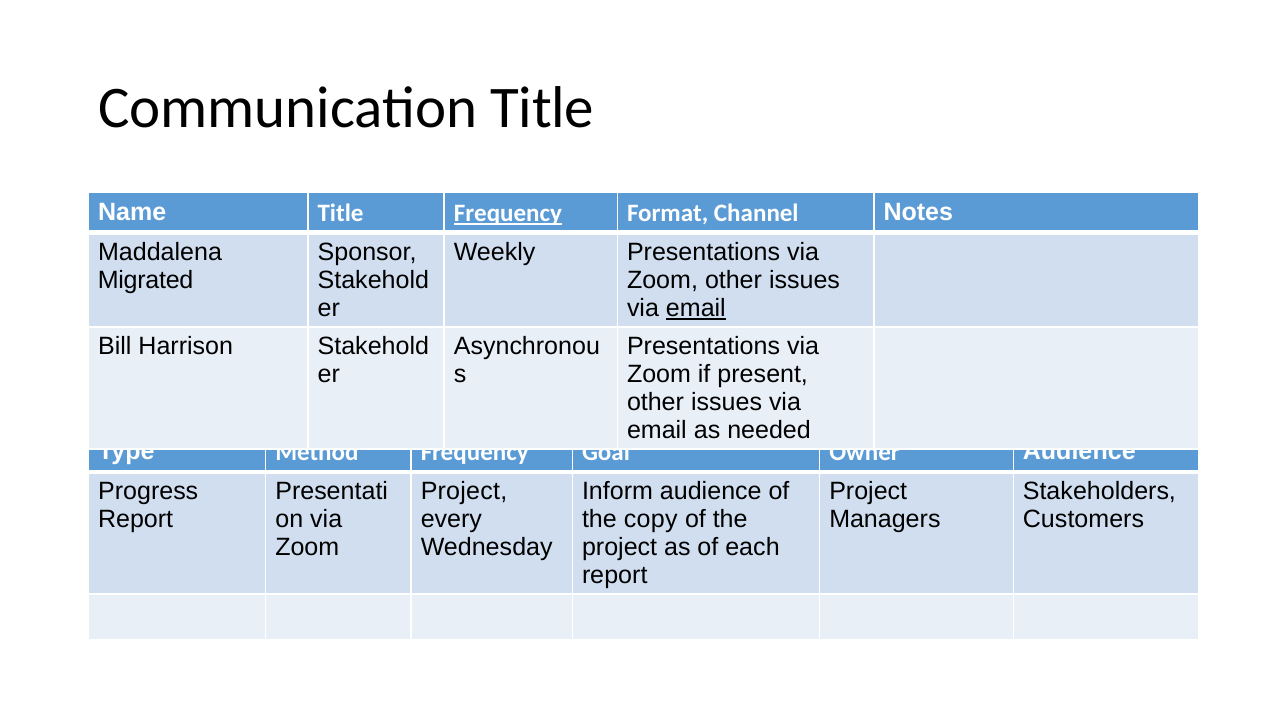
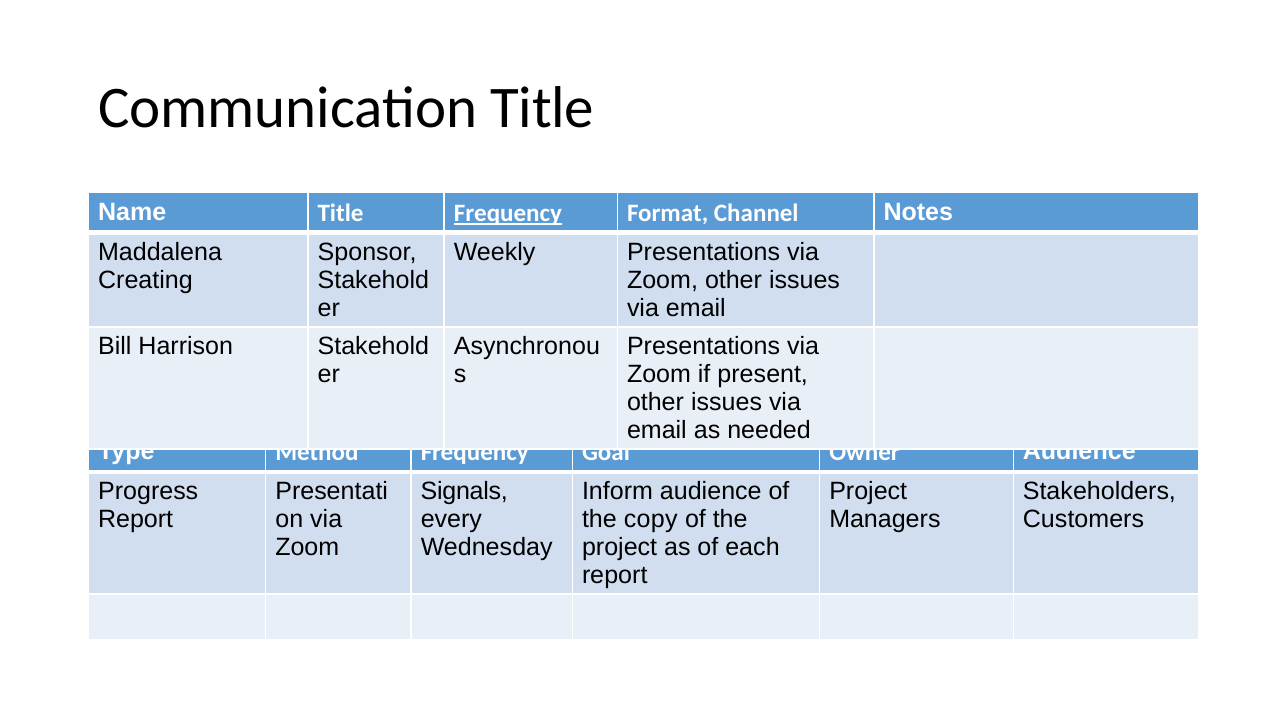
Migrated: Migrated -> Creating (145, 280)
email underline: present -> none (696, 308)
Project: Project -> Signals (464, 491)
